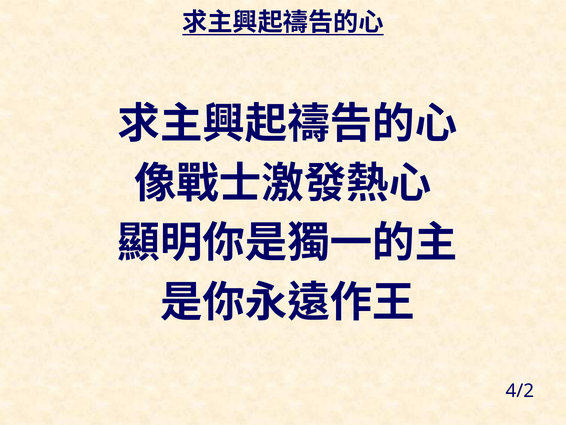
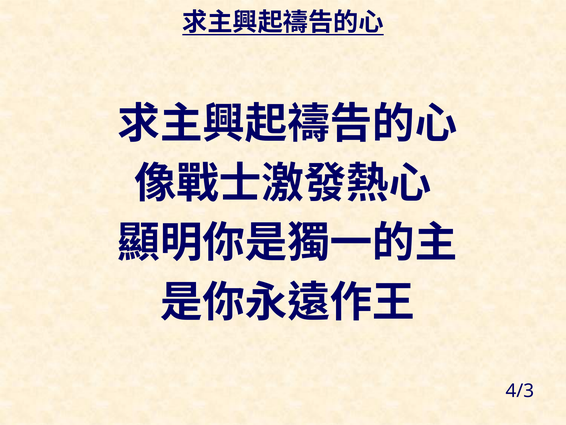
4/2: 4/2 -> 4/3 (520, 391)
